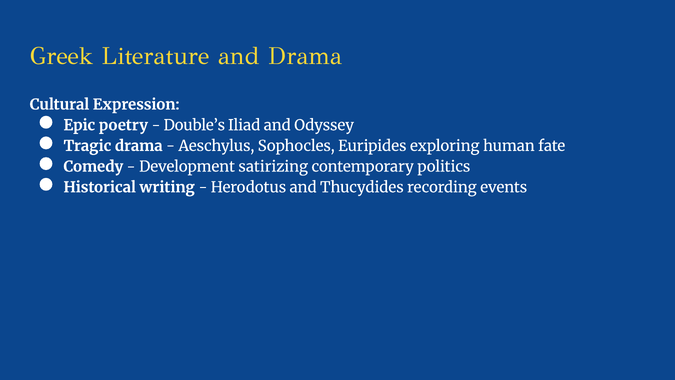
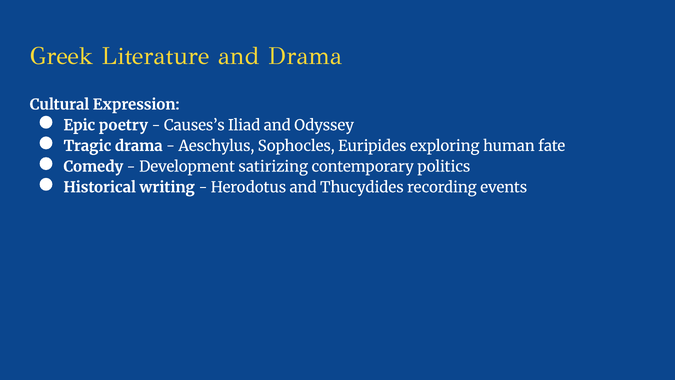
Double’s: Double’s -> Causes’s (194, 125)
